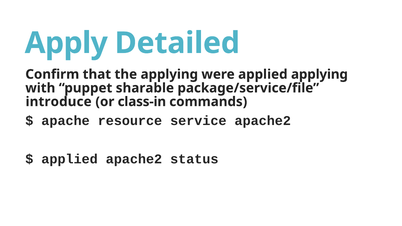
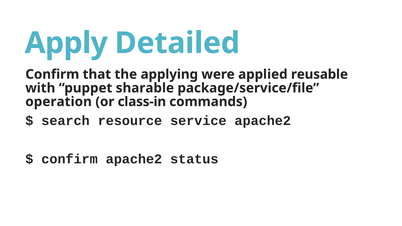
applied applying: applying -> reusable (319, 74)
introduce: introduce -> operation (59, 102)
apache: apache -> search (66, 121)
applied: applied -> confirm (70, 159)
